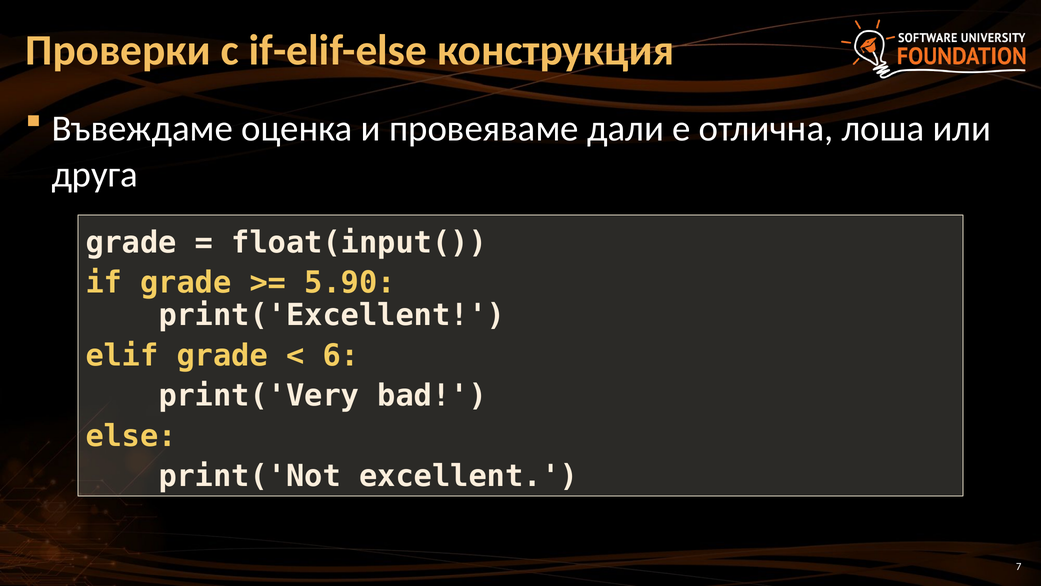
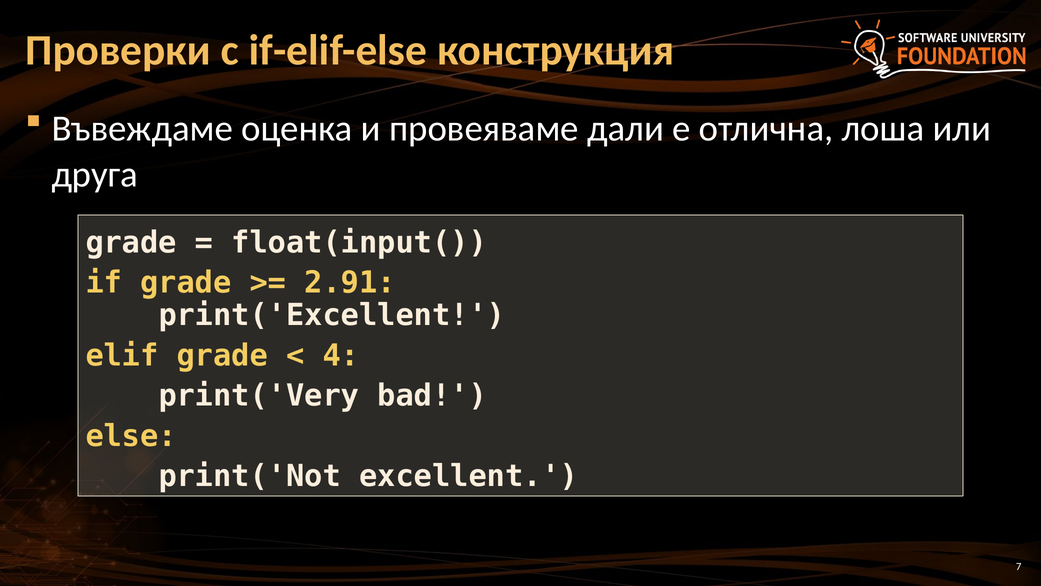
5.90: 5.90 -> 2.91 (350, 283)
6: 6 -> 4 (341, 356)
